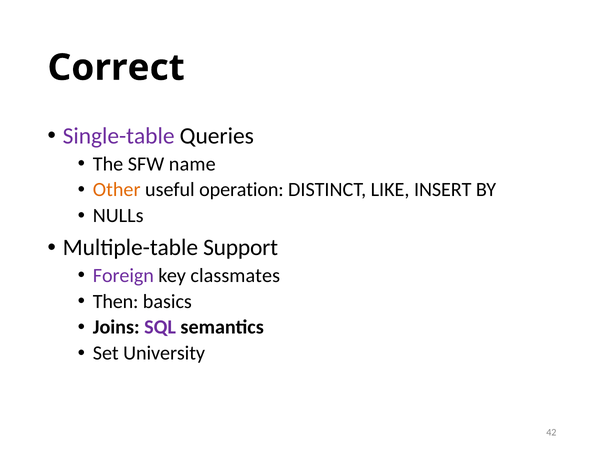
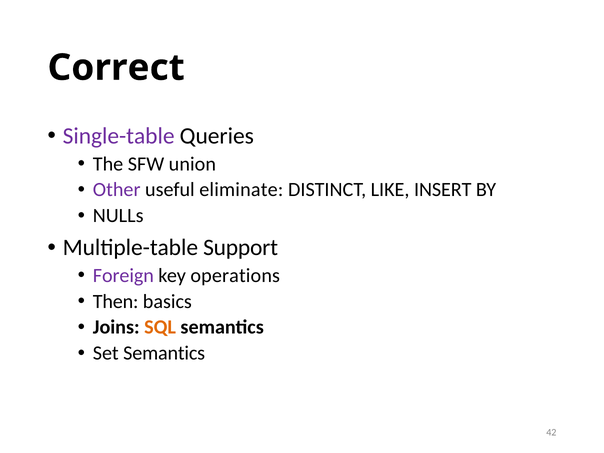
name: name -> union (192, 164)
Other colour: orange -> purple (117, 190)
operation: operation -> eliminate (241, 190)
classmates: classmates -> operations (235, 275)
SQL colour: purple -> orange (160, 327)
Set University: University -> Semantics (164, 353)
